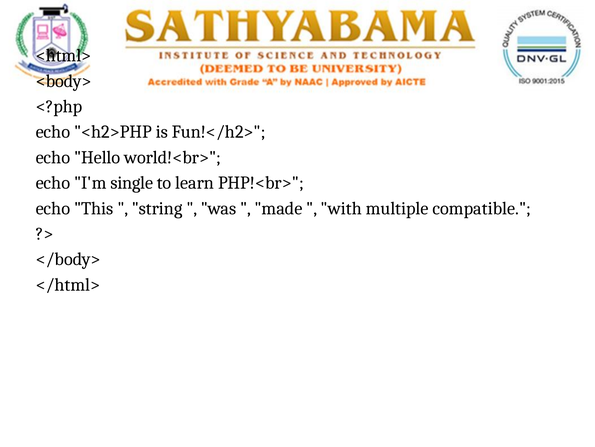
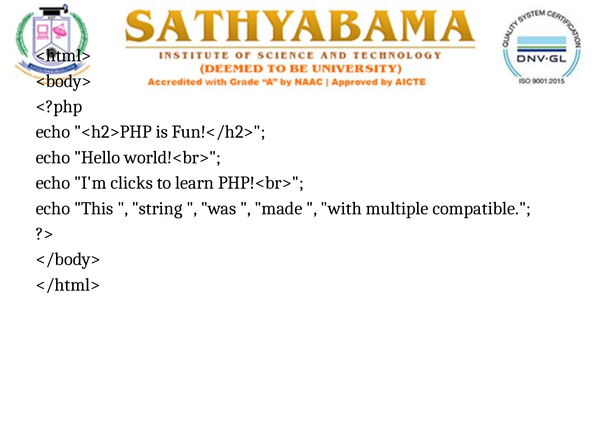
single: single -> clicks (132, 183)
